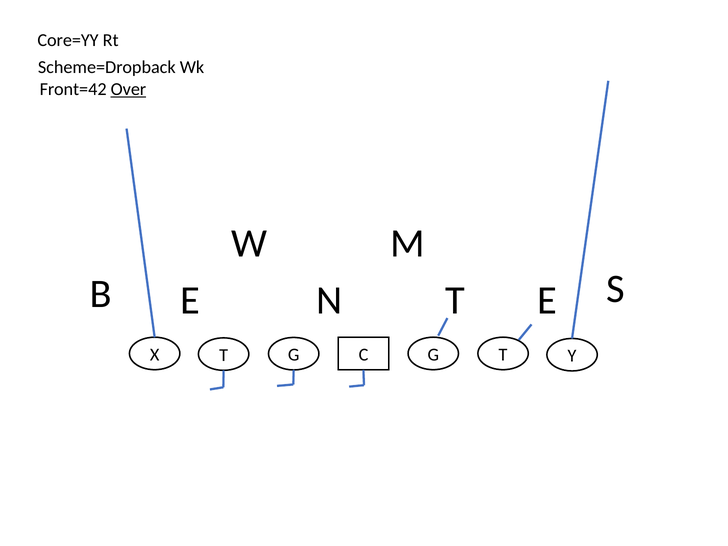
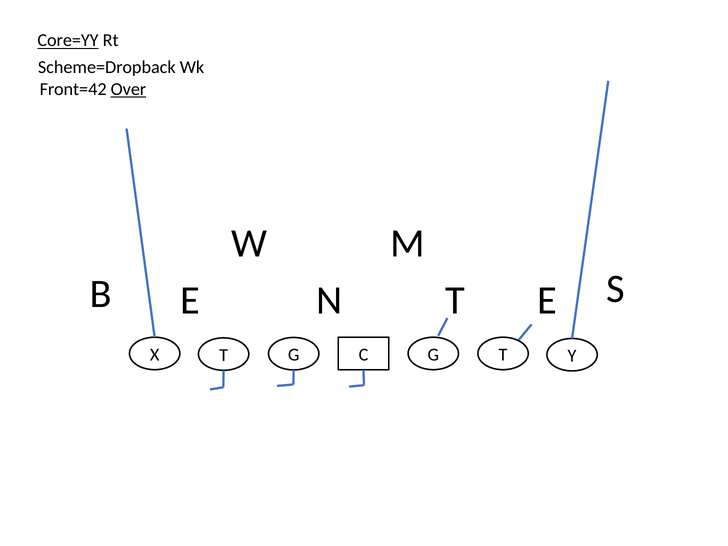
Core=YY underline: none -> present (68, 40)
